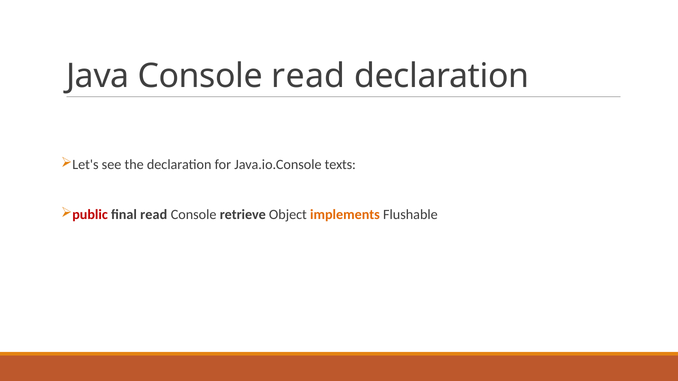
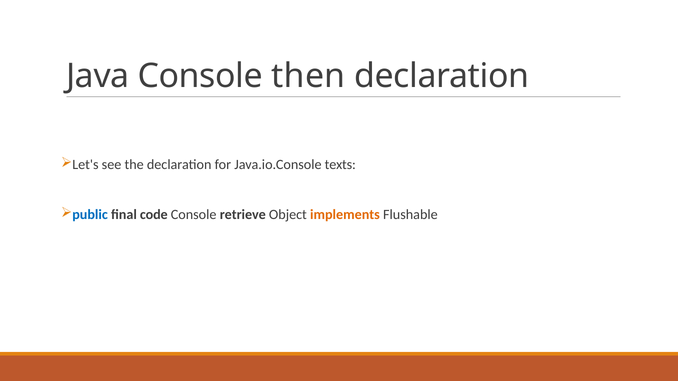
Console read: read -> then (308, 76)
public colour: red -> blue (90, 215)
final read: read -> code (154, 215)
